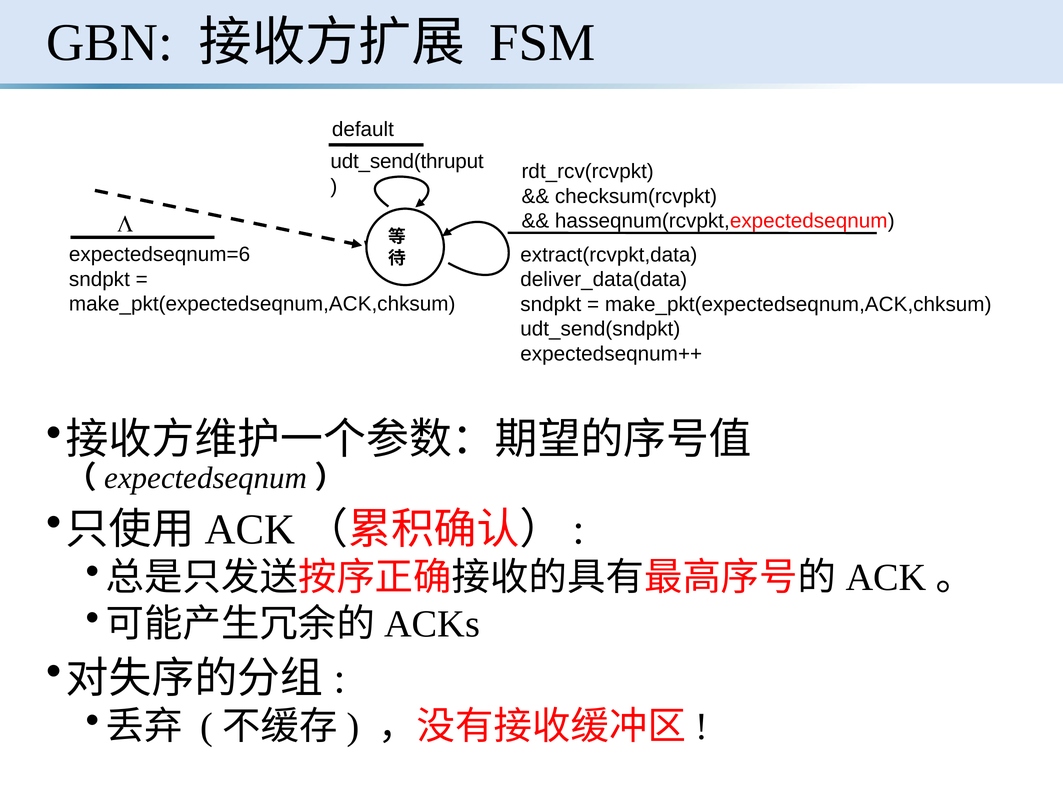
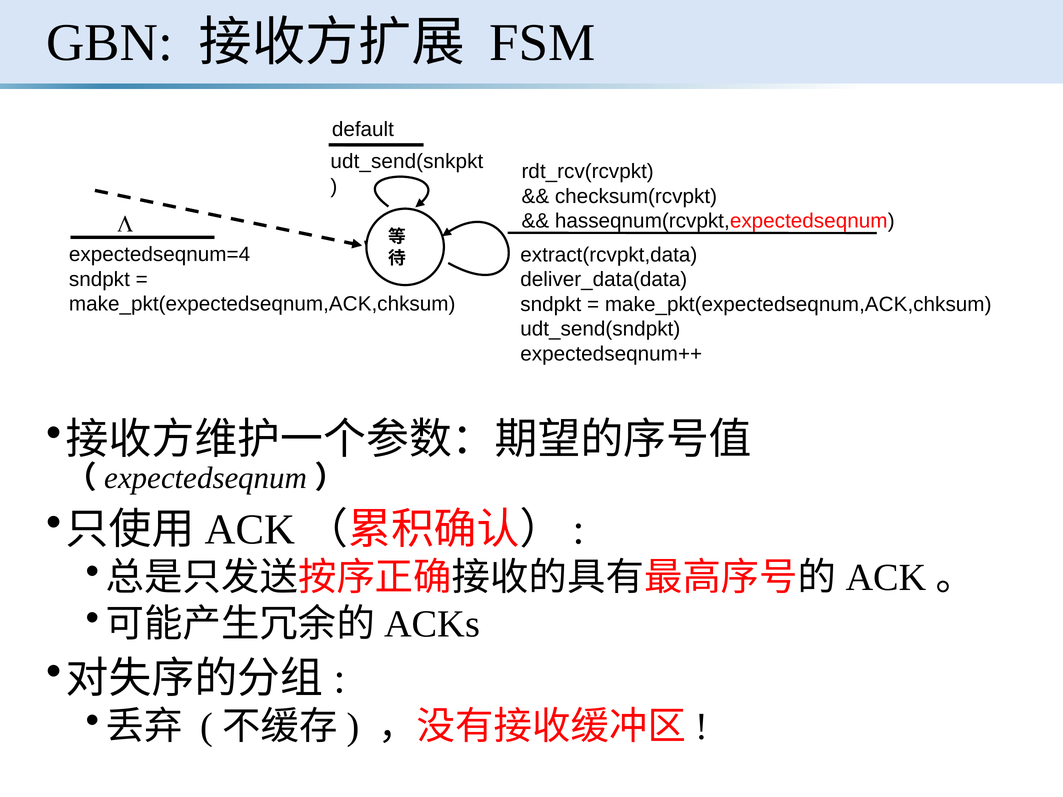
udt_send(thruput: udt_send(thruput -> udt_send(snkpkt (407, 162)
expectedseqnum=6: expectedseqnum=6 -> expectedseqnum=4 (160, 255)
